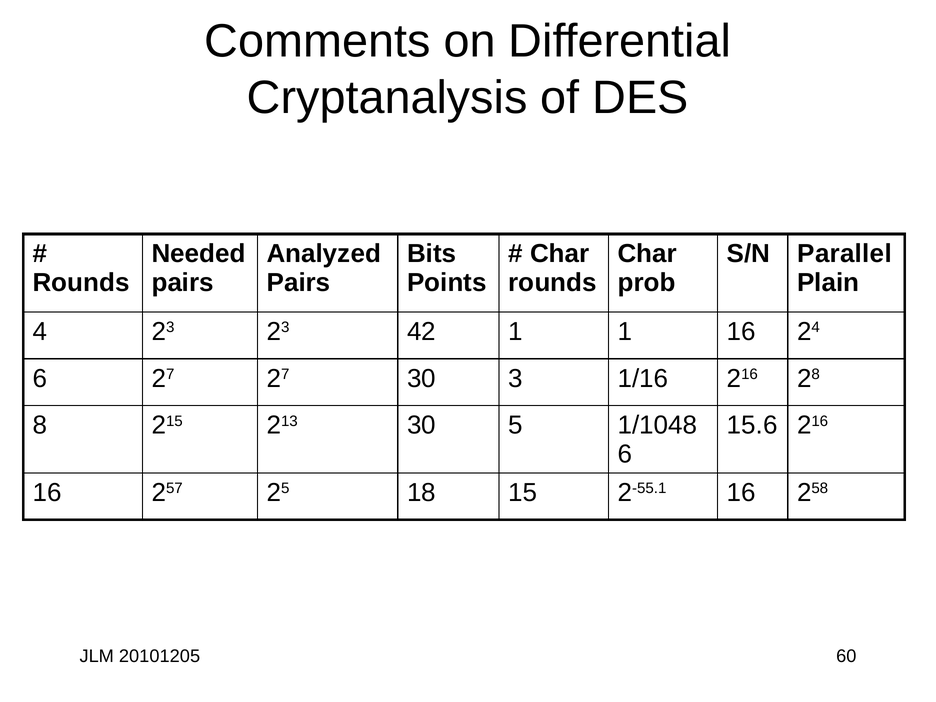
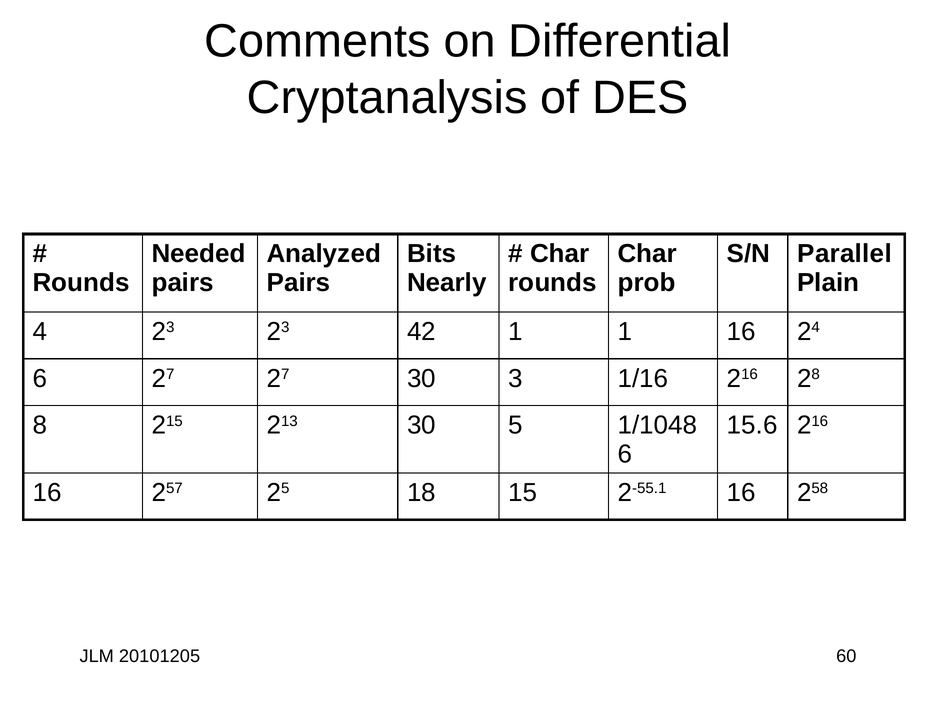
Points: Points -> Nearly (447, 283)
